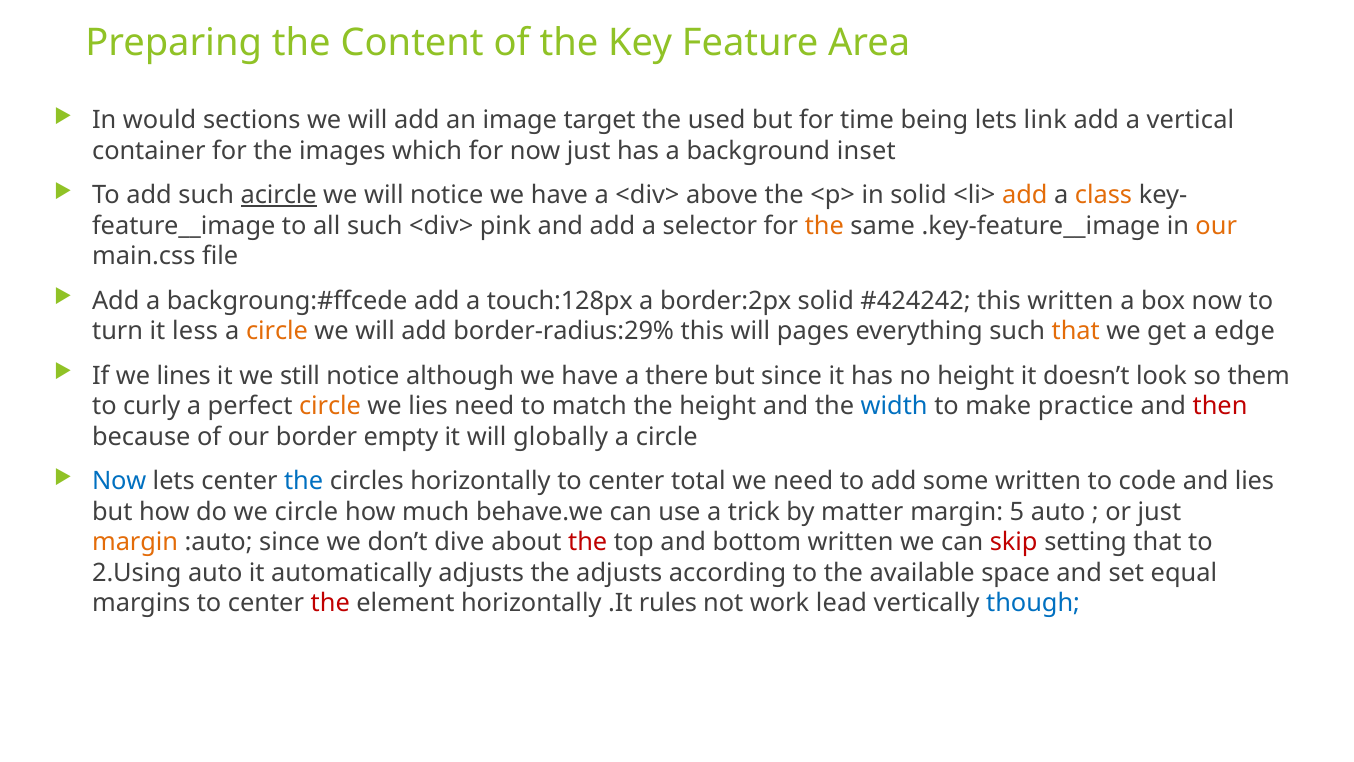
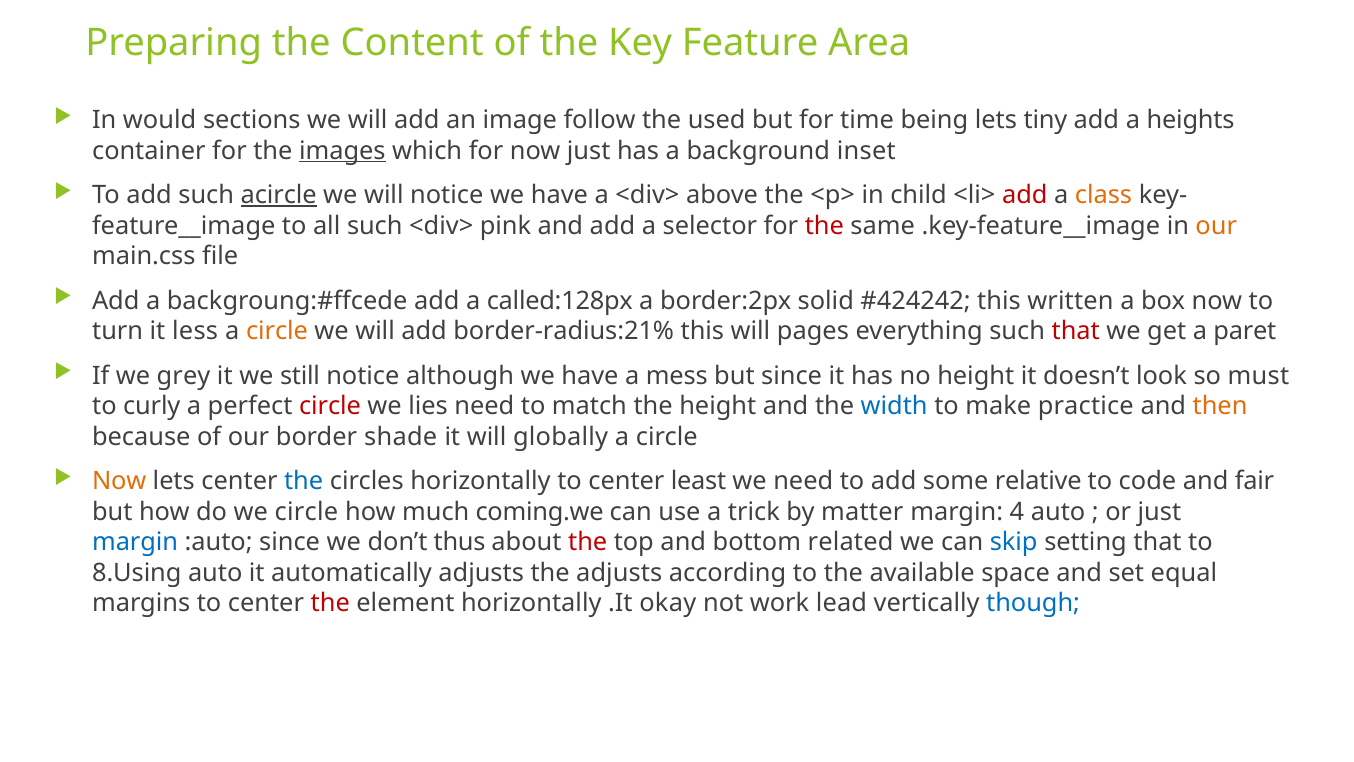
target: target -> follow (600, 120)
link: link -> tiny (1045, 120)
vertical: vertical -> heights (1191, 120)
images underline: none -> present (342, 151)
in solid: solid -> child (919, 195)
add colour: orange -> red (1025, 195)
the colour: orange -> red (824, 226)
touch:128px: touch:128px -> called:128px (560, 301)
border-radius:29%: border-radius:29% -> border-radius:21% (564, 331)
that colour: orange -> red (1076, 331)
edge: edge -> paret (1245, 331)
lines: lines -> grey (184, 376)
there: there -> mess (677, 376)
them: them -> must (1258, 376)
circle colour: orange -> red (330, 406)
then colour: red -> orange (1220, 406)
empty: empty -> shade (401, 437)
Now colour: blue -> orange (119, 481)
total: total -> least (699, 481)
some written: written -> relative (1038, 481)
and lies: lies -> fair (1254, 481)
behave.we: behave.we -> coming.we (540, 512)
5: 5 -> 4 (1017, 512)
margin colour: orange -> blue (135, 542)
dive: dive -> thus (460, 542)
bottom written: written -> related (851, 542)
skip colour: red -> blue (1014, 542)
2.Using: 2.Using -> 8.Using (137, 573)
rules: rules -> okay (668, 603)
